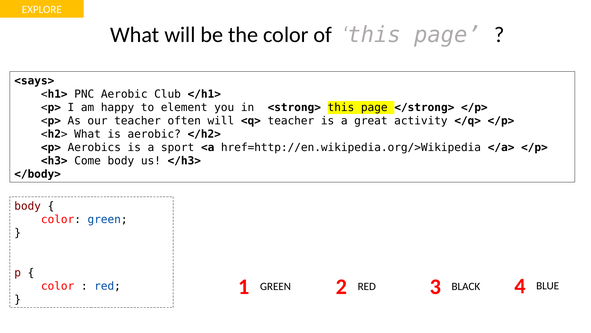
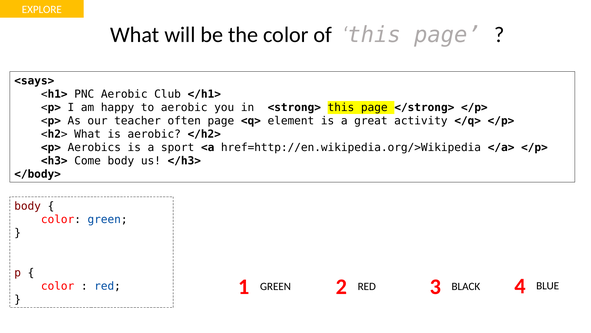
to element: element -> aerobic (184, 107)
often will: will -> page (221, 121)
<q> teacher: teacher -> element (291, 121)
